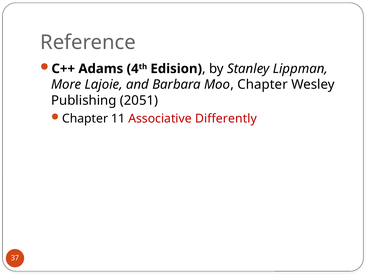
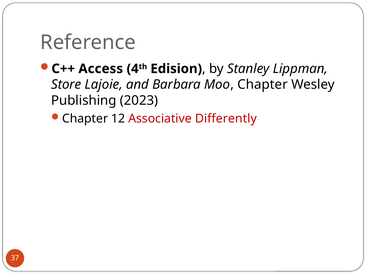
Adams: Adams -> Access (101, 69)
More: More -> Store (66, 84)
2051: 2051 -> 2023 (139, 100)
11: 11 -> 12 (118, 118)
